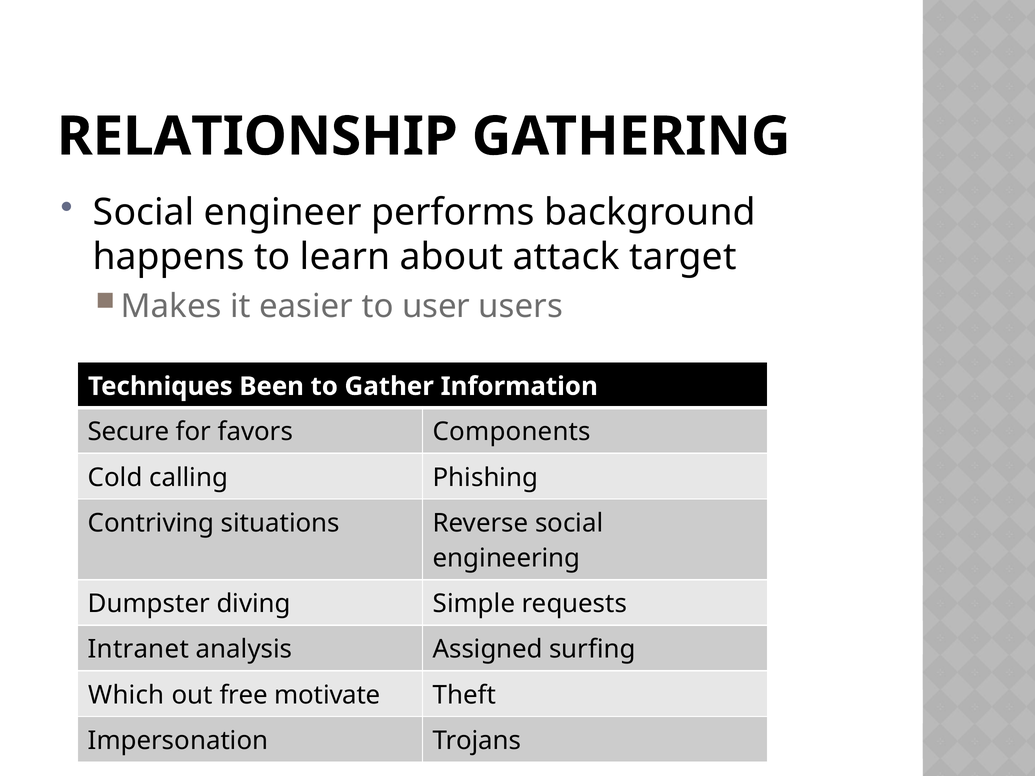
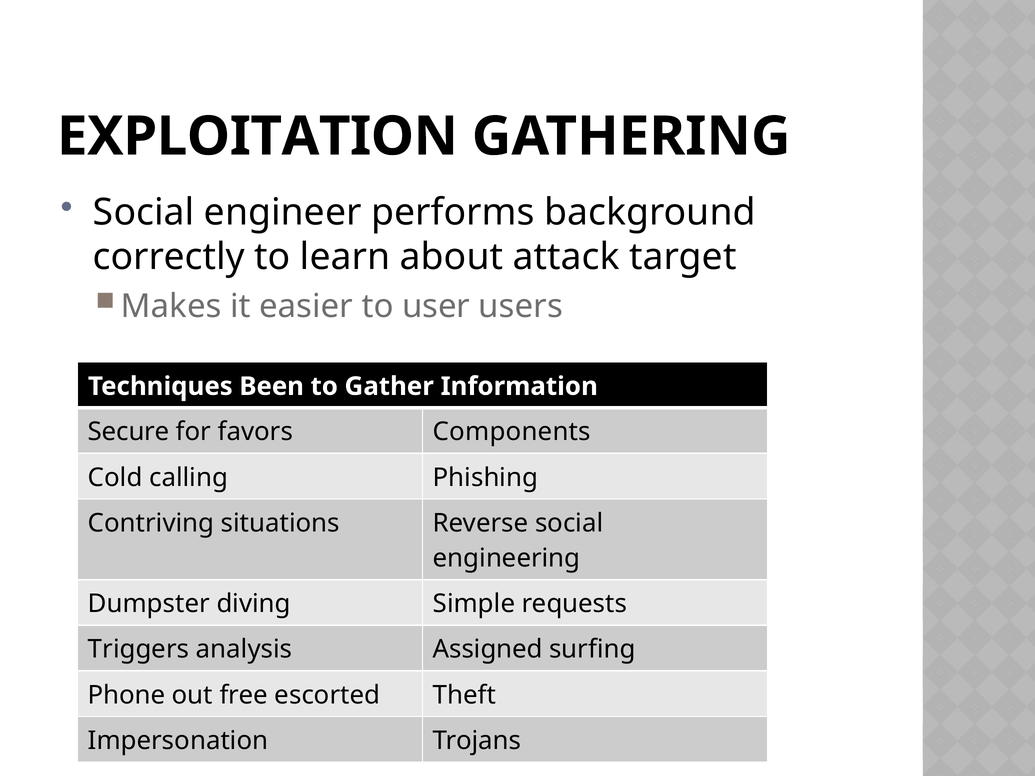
RELATIONSHIP: RELATIONSHIP -> EXPLOITATION (257, 137)
happens: happens -> correctly (169, 257)
Intranet: Intranet -> Triggers (139, 650)
Which: Which -> Phone (127, 695)
motivate: motivate -> escorted (327, 695)
